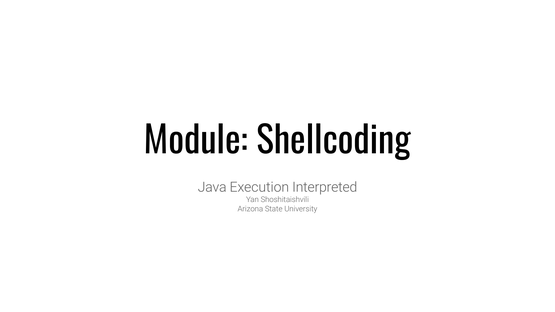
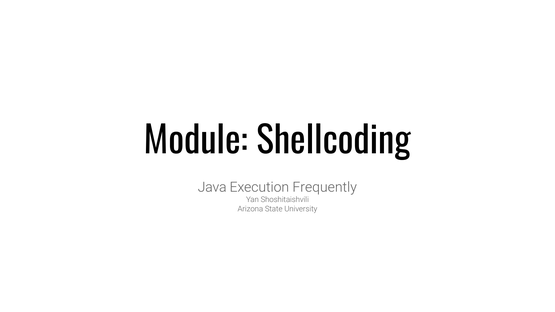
Interpreted: Interpreted -> Frequently (325, 187)
